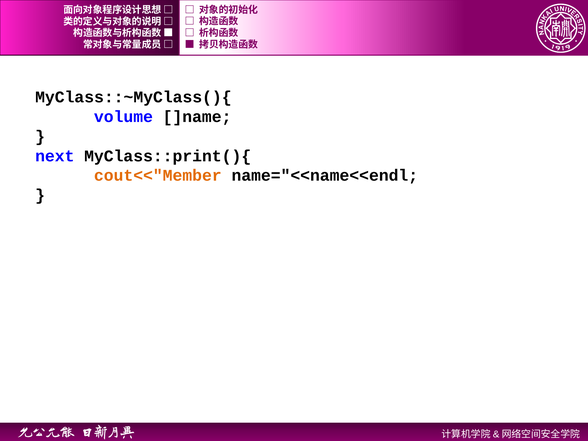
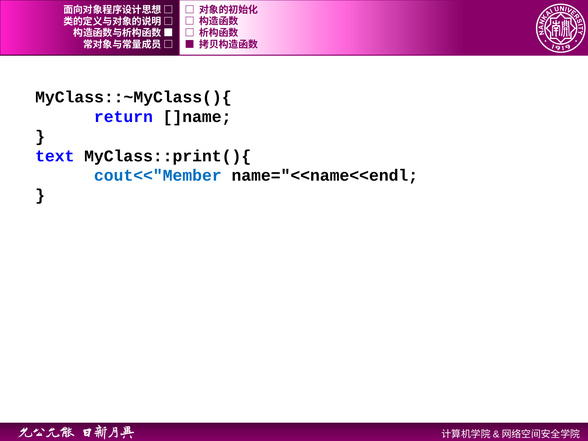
volume: volume -> return (123, 117)
next: next -> text (55, 156)
cout<<"Member colour: orange -> blue (158, 176)
